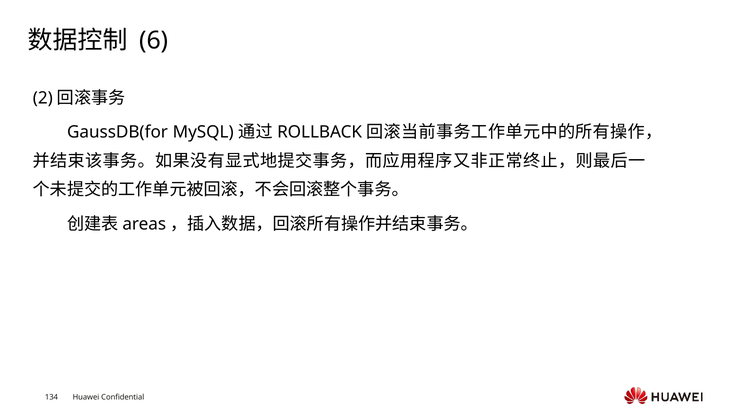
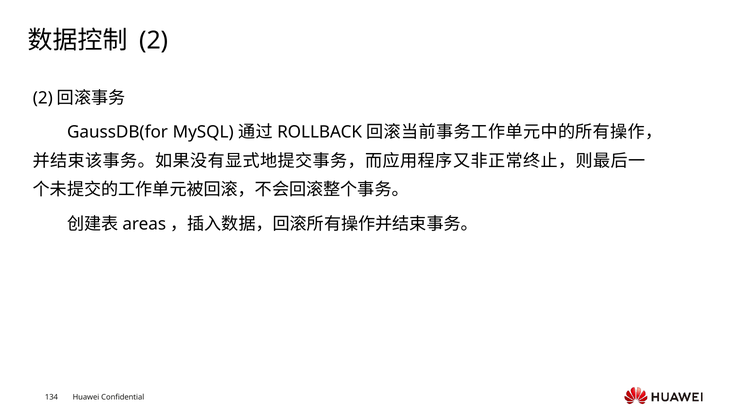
6: 6 -> 2 (154, 41)
